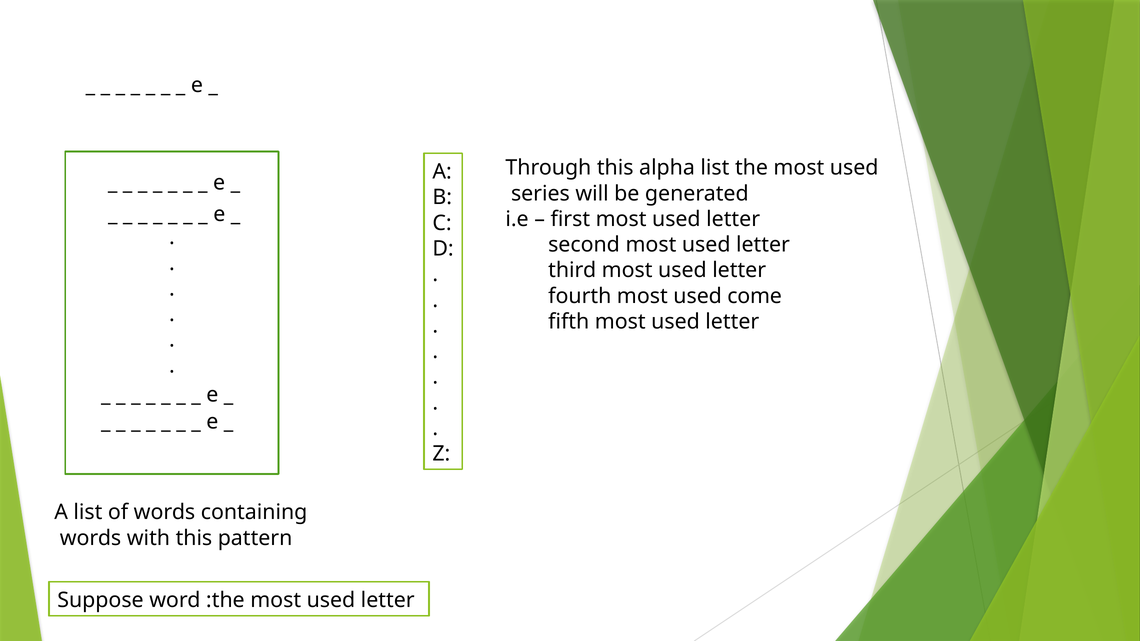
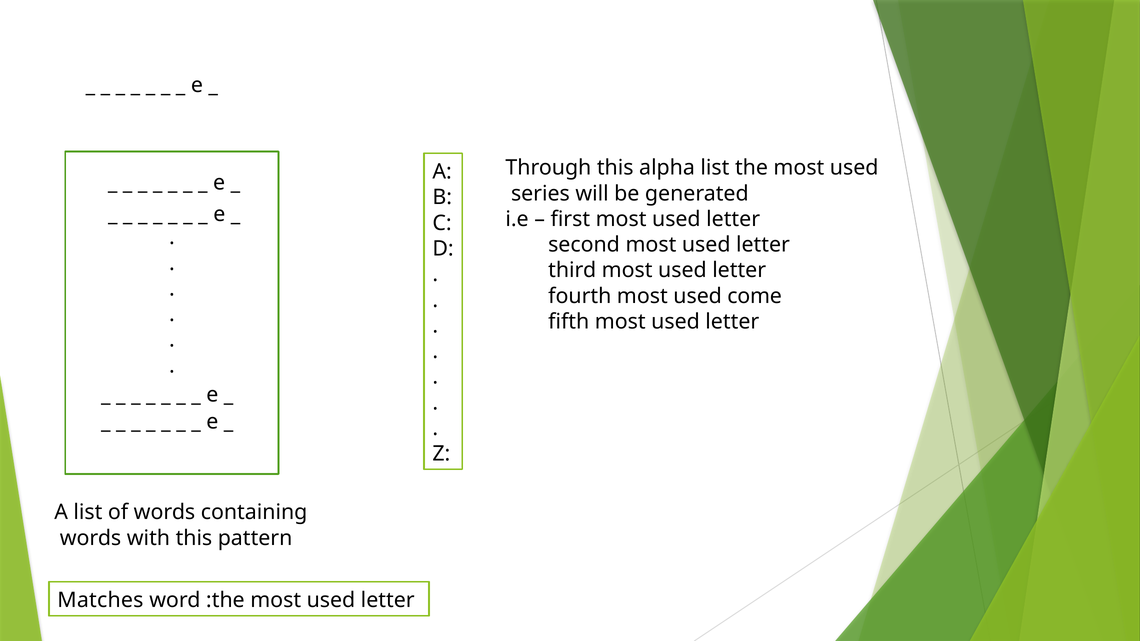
Suppose: Suppose -> Matches (100, 600)
